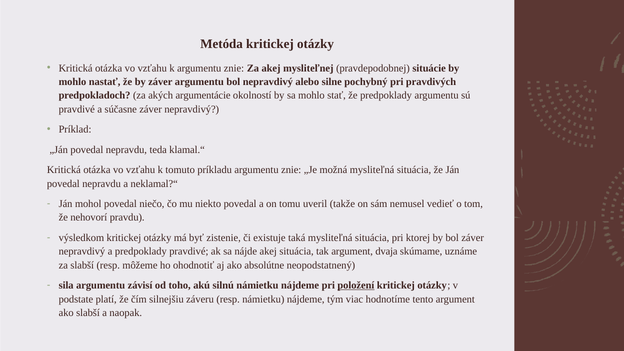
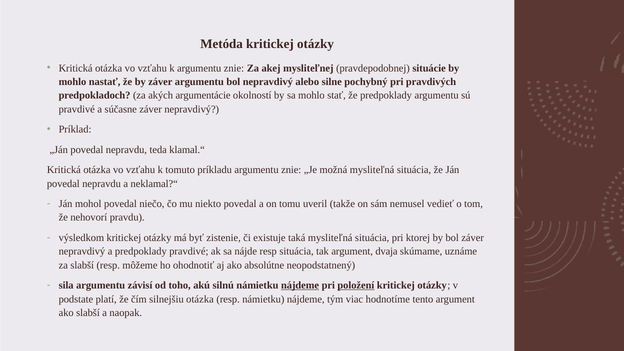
nájde akej: akej -> resp (268, 251)
nájdeme underline: none -> present (300, 285)
silnejšiu záveru: záveru -> otázka (200, 299)
